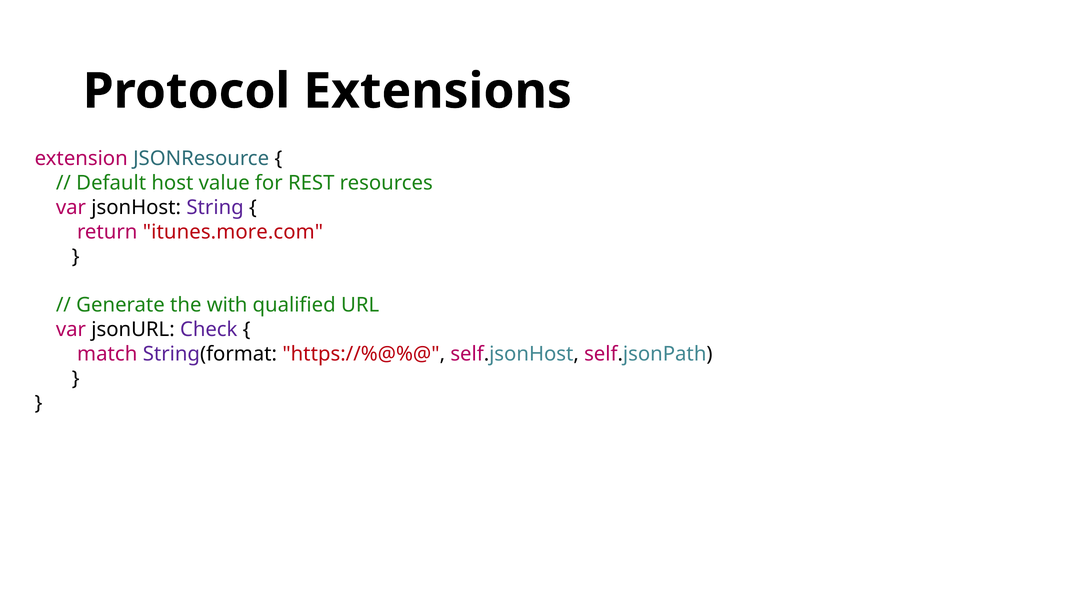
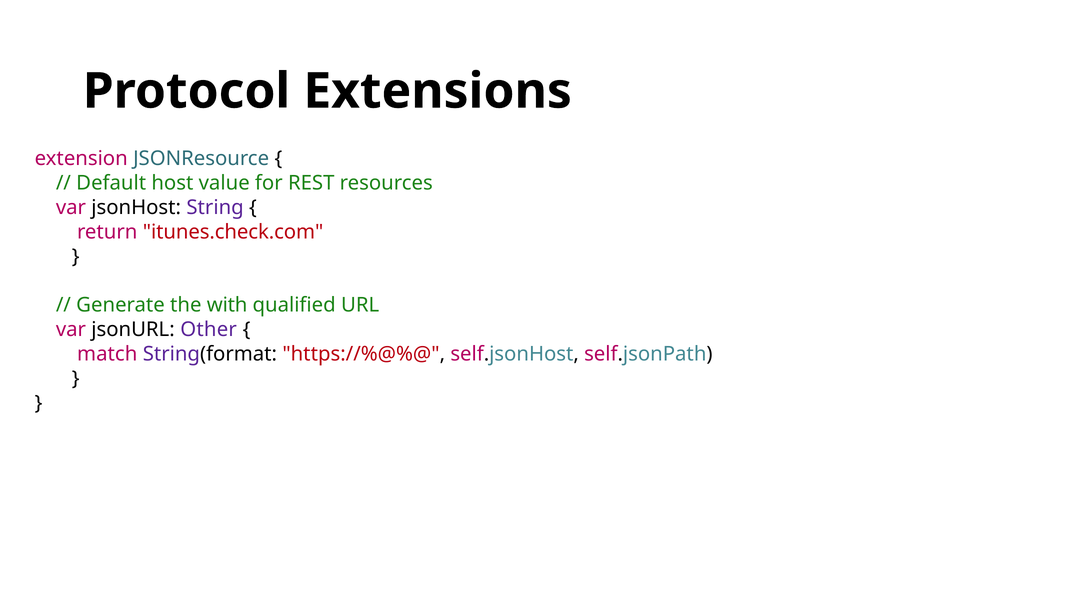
itunes.more.com: itunes.more.com -> itunes.check.com (233, 232)
Check: Check -> Other (209, 330)
